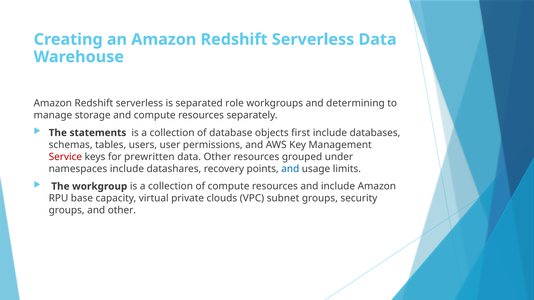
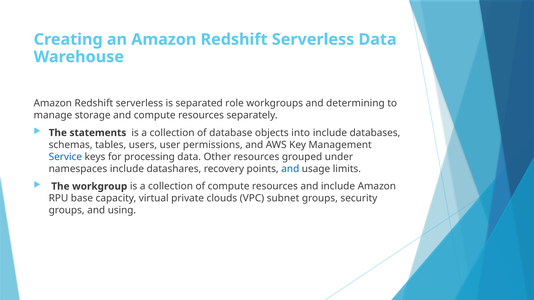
first: first -> into (301, 133)
Service colour: red -> blue (65, 157)
prewritten: prewritten -> processing (149, 157)
and other: other -> using (122, 211)
